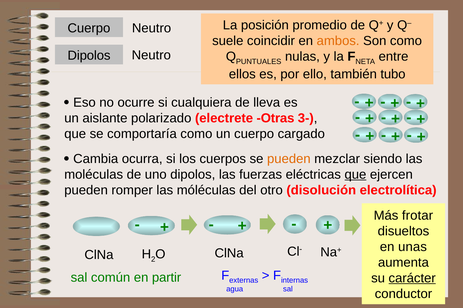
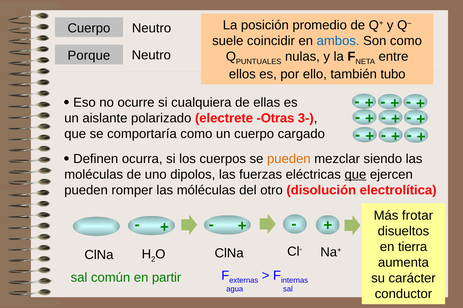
ambos colour: orange -> blue (338, 41)
Dipolos: Dipolos -> Porque (89, 56)
lleva: lleva -> ellas (267, 103)
Cambia: Cambia -> Definen (96, 159)
unas: unas -> tierra (413, 247)
carácter underline: present -> none (412, 279)
